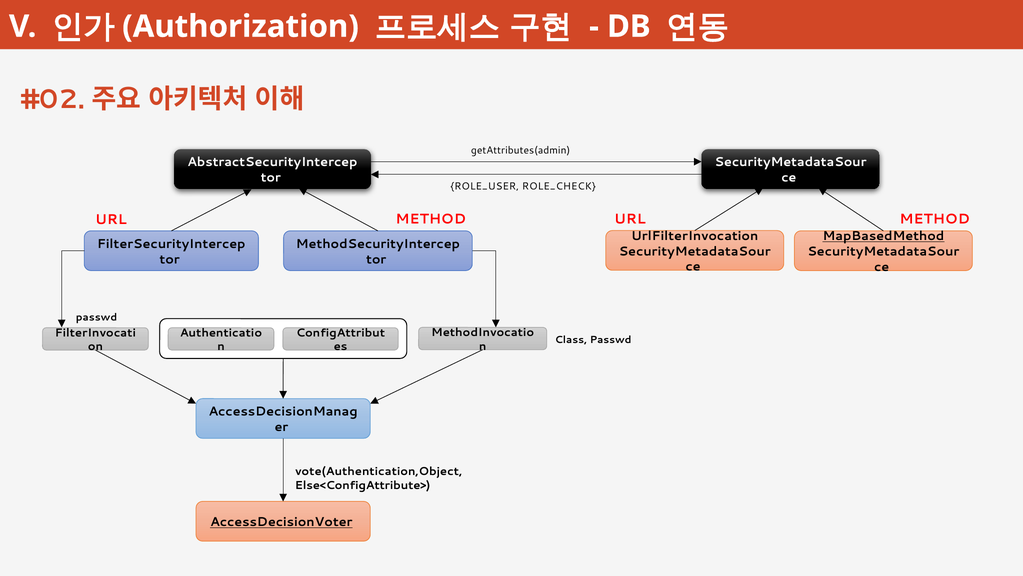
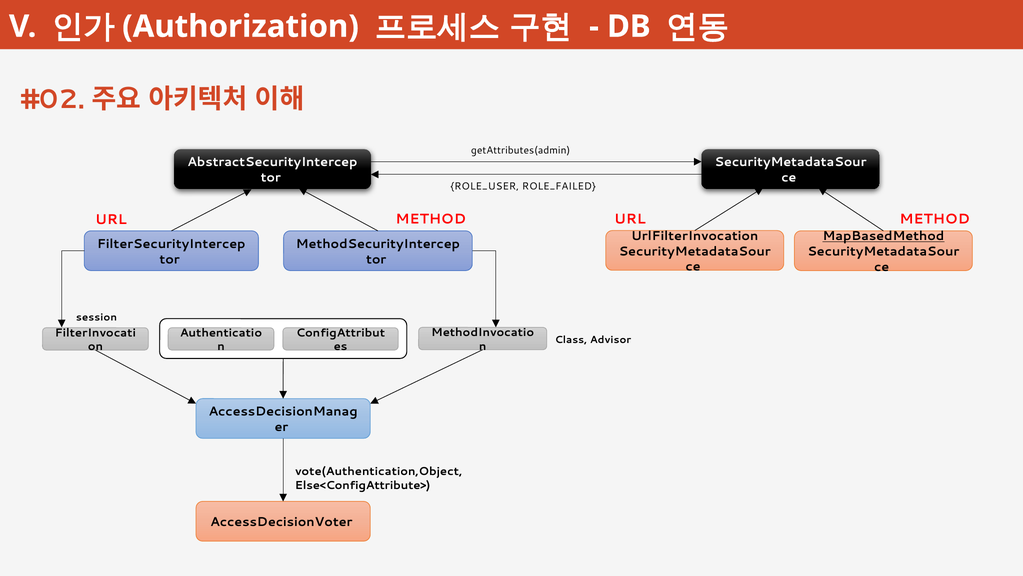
ROLE_CHECK: ROLE_CHECK -> ROLE_FAILED (559, 186)
passwd: passwd -> session (96, 317)
Class Passwd: Passwd -> Advisor (611, 340)
AccessDecisionVoter underline: present -> none (281, 522)
